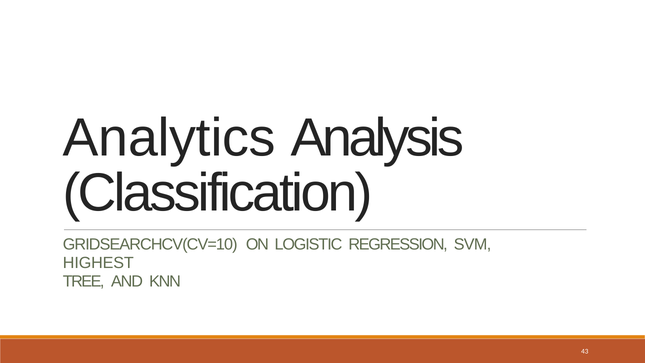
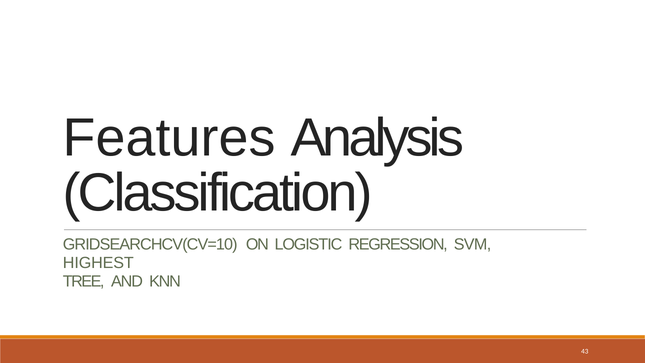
Analytics: Analytics -> Features (169, 138)
